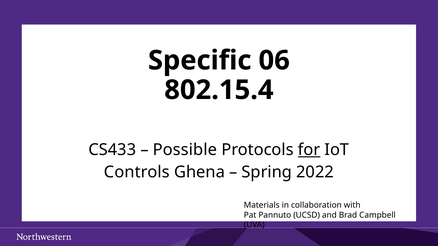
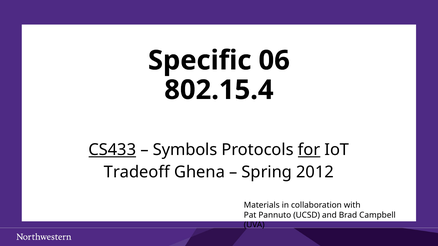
CS433 underline: none -> present (112, 150)
Possible: Possible -> Symbols (185, 150)
Controls: Controls -> Tradeoff (137, 172)
2022: 2022 -> 2012 (315, 172)
